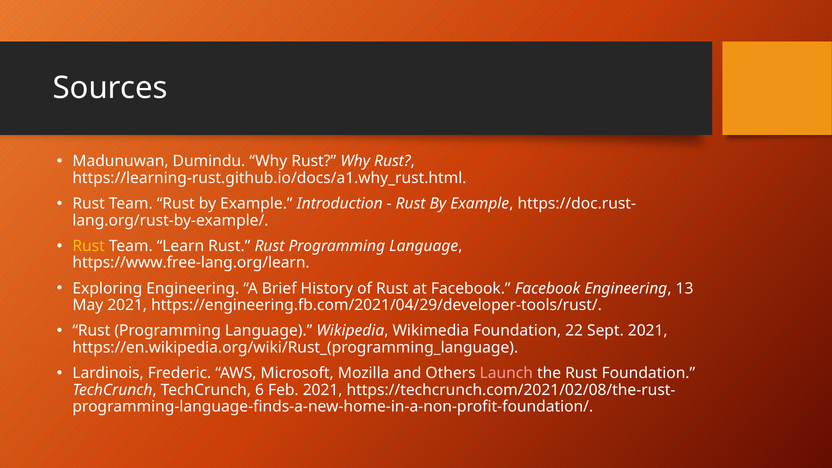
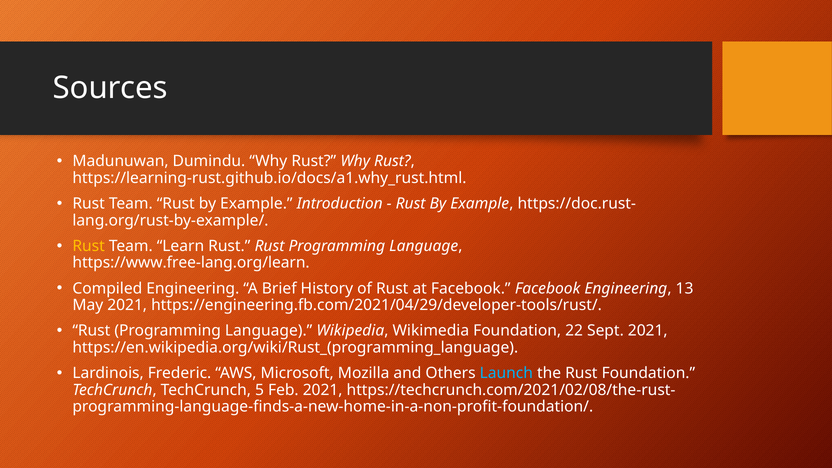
Exploring: Exploring -> Compiled (107, 288)
Launch colour: pink -> light blue (506, 373)
6: 6 -> 5 (260, 390)
